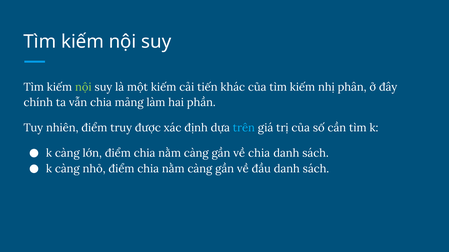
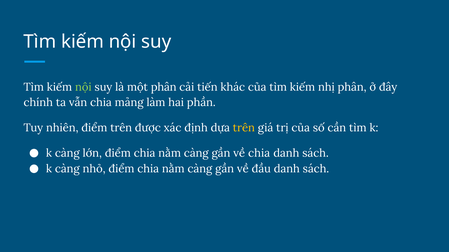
một kiếm: kiếm -> phân (164, 87)
điểm truy: truy -> trên (121, 128)
trên colour: light blue -> yellow (244, 128)
